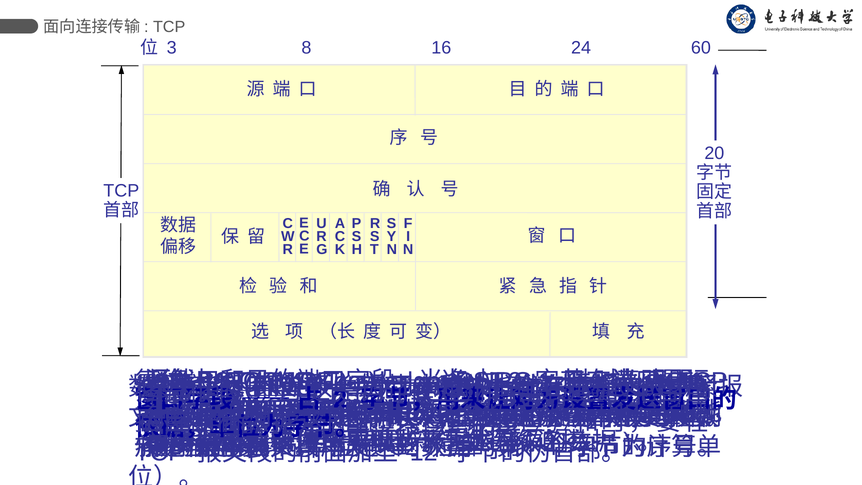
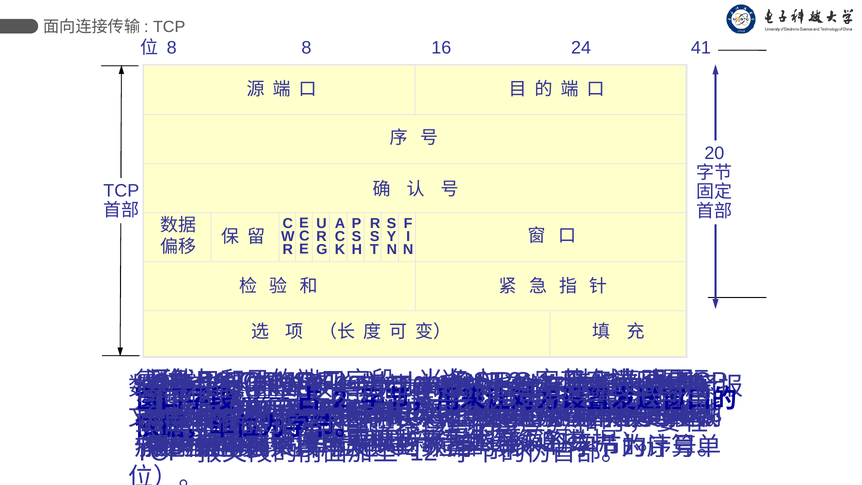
3: 3 -> 8 (172, 48)
60: 60 -> 41 (701, 48)
